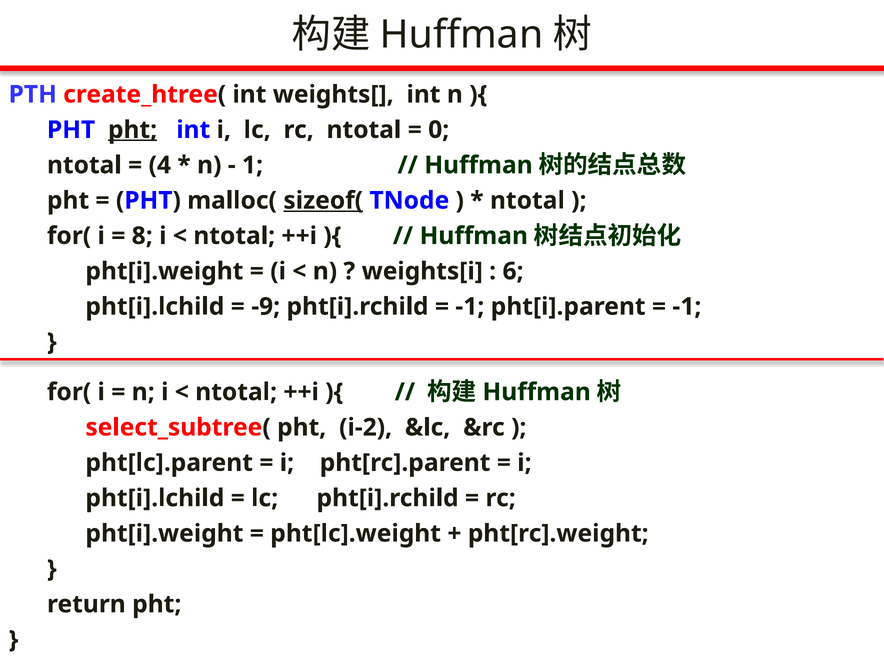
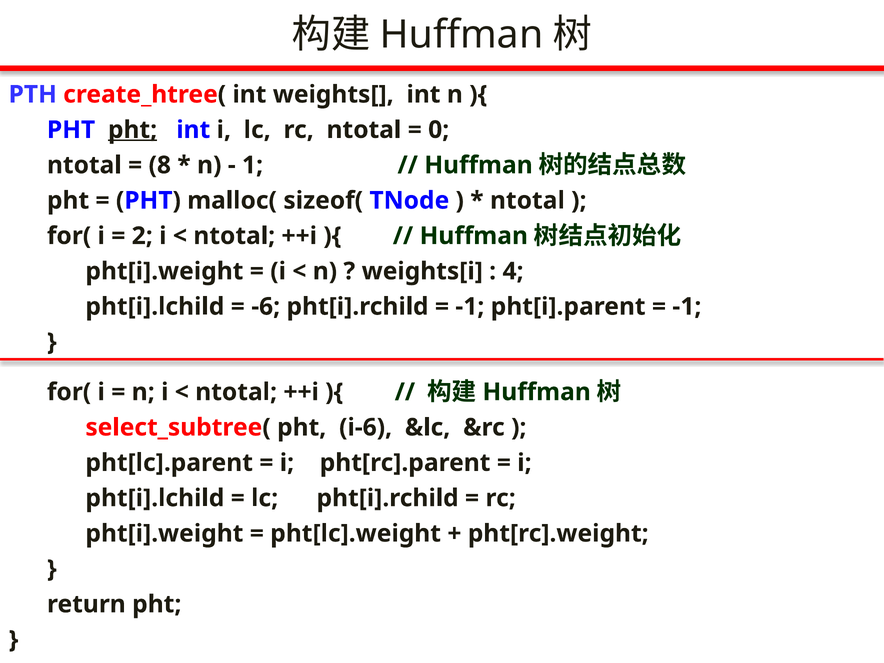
4: 4 -> 8 (160, 165)
sizeof( underline: present -> none (323, 201)
8: 8 -> 2 (142, 236)
6: 6 -> 4 (513, 271)
-9: -9 -> -6 (266, 307)
i-2: i-2 -> i-6 (366, 427)
